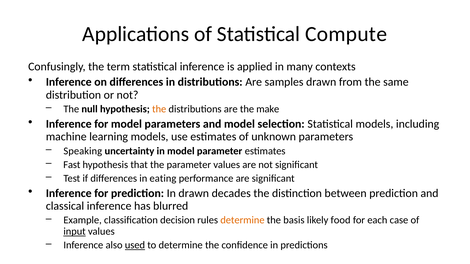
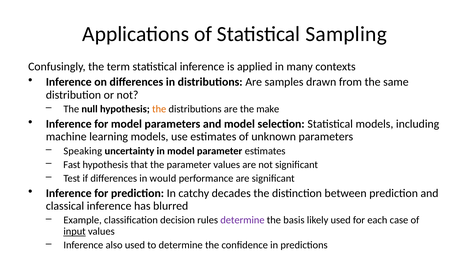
Compute: Compute -> Sampling (346, 34)
eating: eating -> would (163, 179)
In drawn: drawn -> catchy (194, 194)
determine colour: orange -> purple (242, 221)
likely food: food -> used (341, 221)
used underline: present -> none (135, 246)
